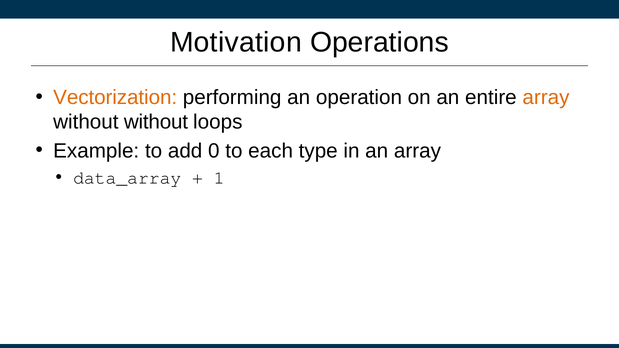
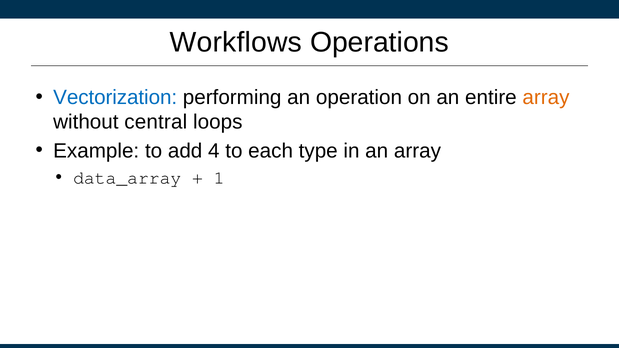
Motivation: Motivation -> Workflows (236, 43)
Vectorization colour: orange -> blue (115, 97)
without without: without -> central (156, 122)
0: 0 -> 4 (214, 151)
